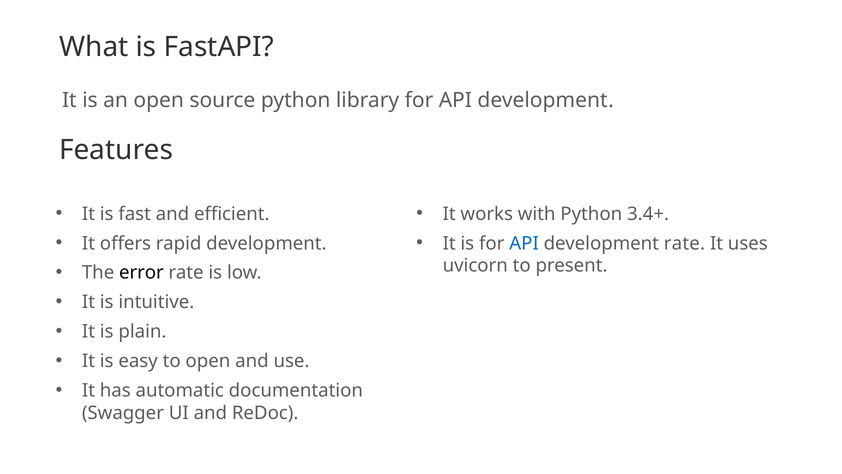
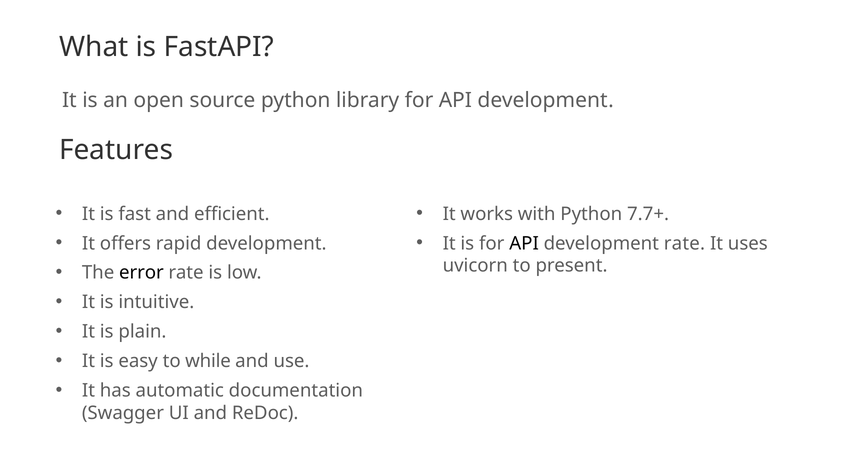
3.4+: 3.4+ -> 7.7+ (648, 214)
API colour: blue -> black (524, 243)
to open: open -> while (208, 361)
